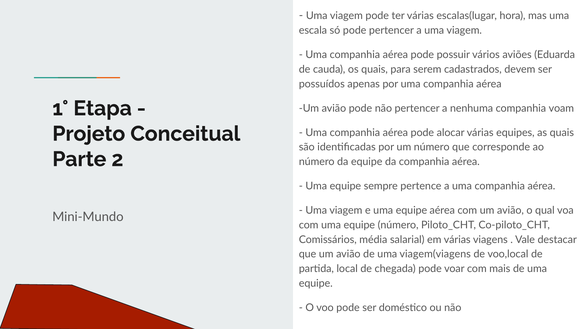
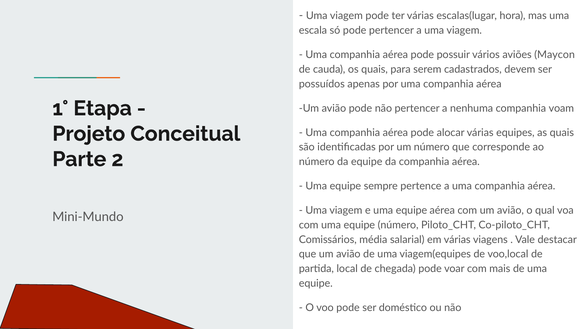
Eduarda: Eduarda -> Maycon (555, 55)
viagem(viagens: viagem(viagens -> viagem(equipes (435, 255)
